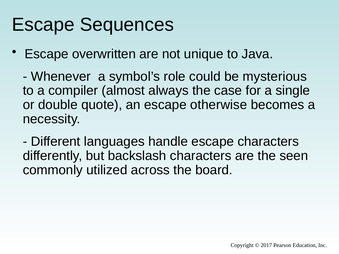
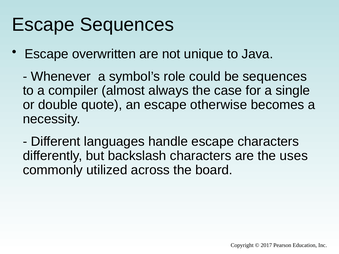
be mysterious: mysterious -> sequences (275, 76)
seen: seen -> uses (294, 156)
